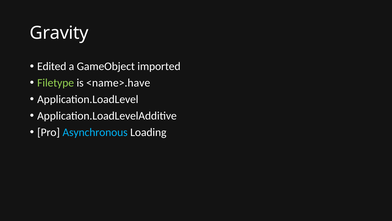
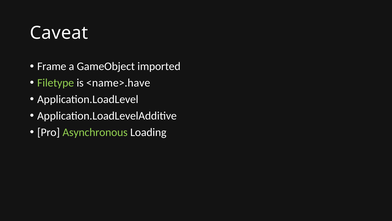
Gravity: Gravity -> Caveat (59, 33)
Edited: Edited -> Frame (52, 66)
Asynchronous colour: light blue -> light green (95, 132)
